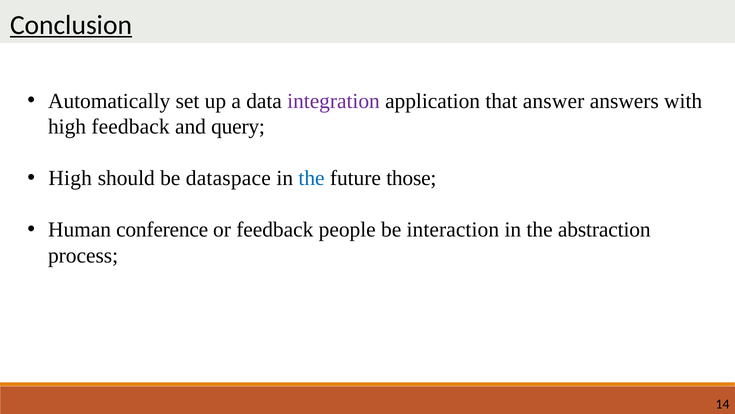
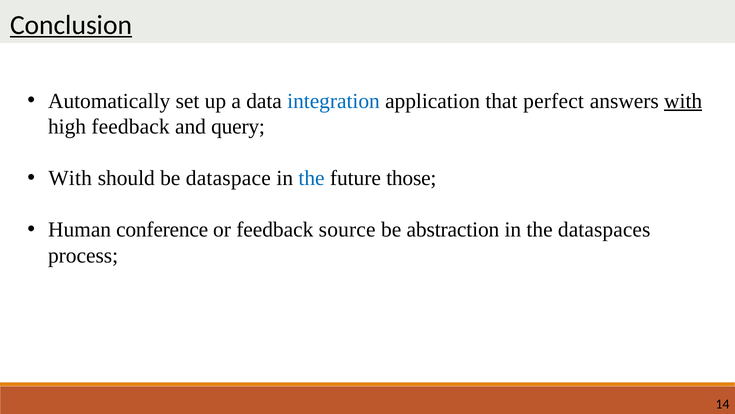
integration colour: purple -> blue (334, 101)
answer: answer -> perfect (554, 101)
with underline: none -> present (683, 101)
High: High -> With (70, 178)
people: people -> source (347, 230)
interaction: interaction -> abstraction (453, 230)
abstraction: abstraction -> dataspaces (604, 230)
